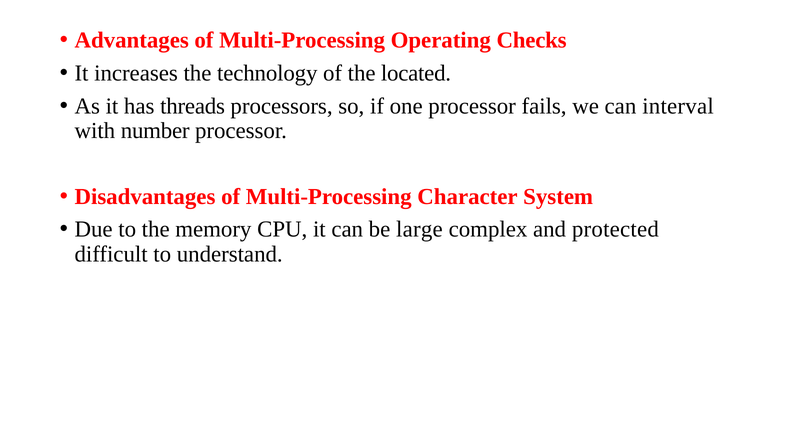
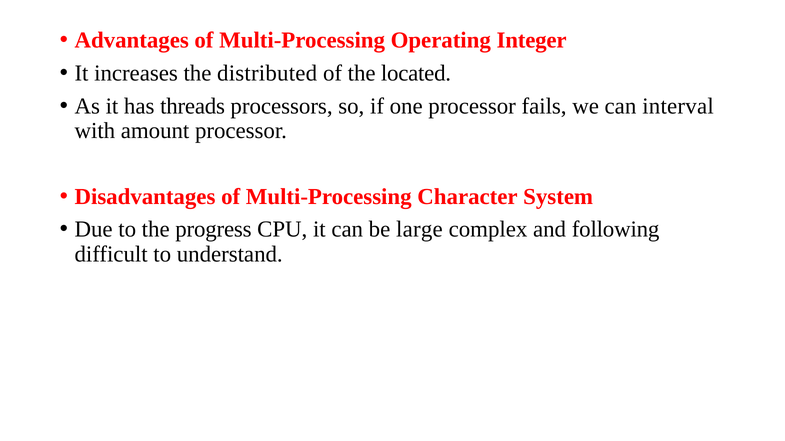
Checks: Checks -> Integer (532, 40)
technology: technology -> distributed (267, 73)
number: number -> amount (155, 131)
memory: memory -> progress (213, 230)
protected: protected -> following (616, 230)
